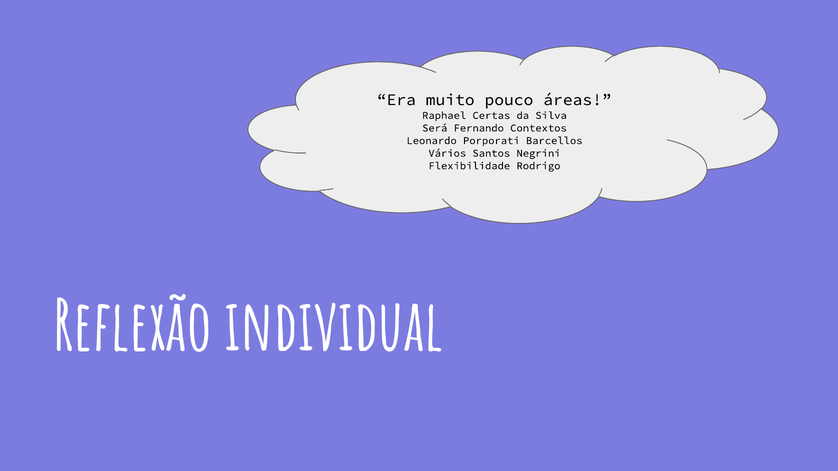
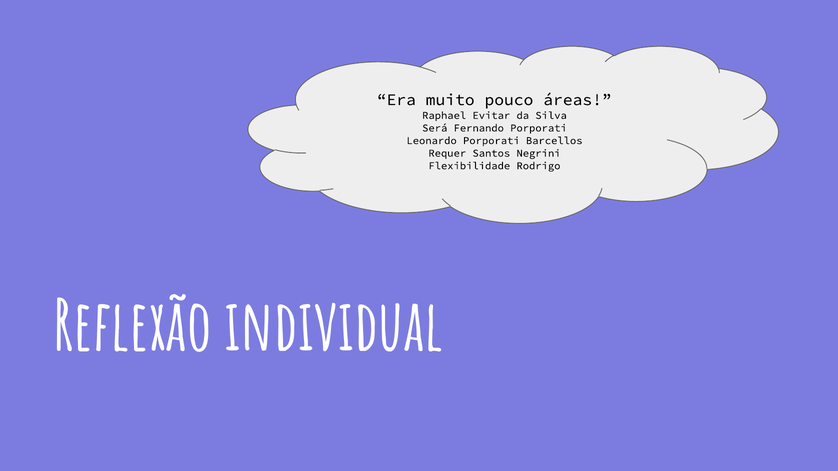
Certas: Certas -> Evitar (491, 116)
Fernando Contextos: Contextos -> Porporati (538, 128)
Vários: Vários -> Requer (447, 153)
